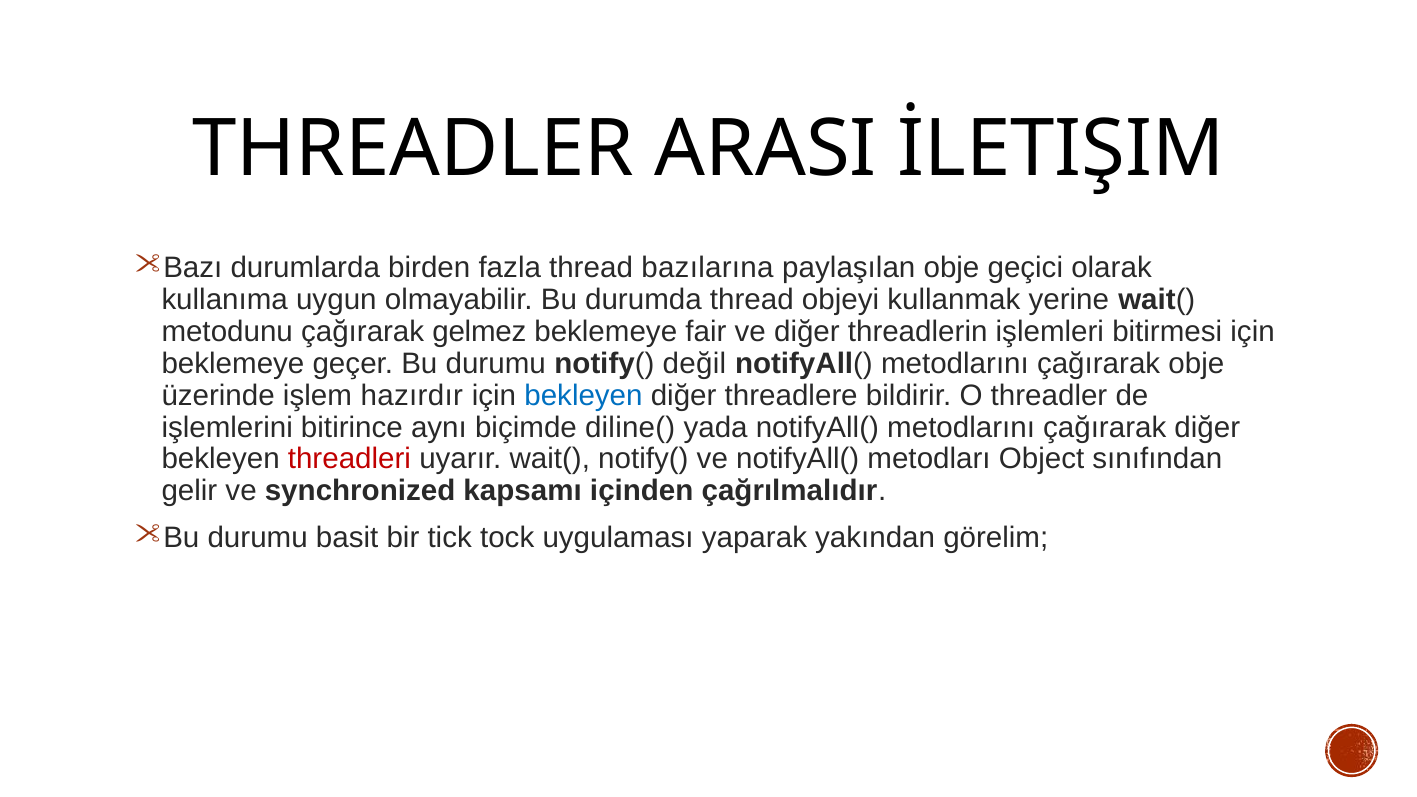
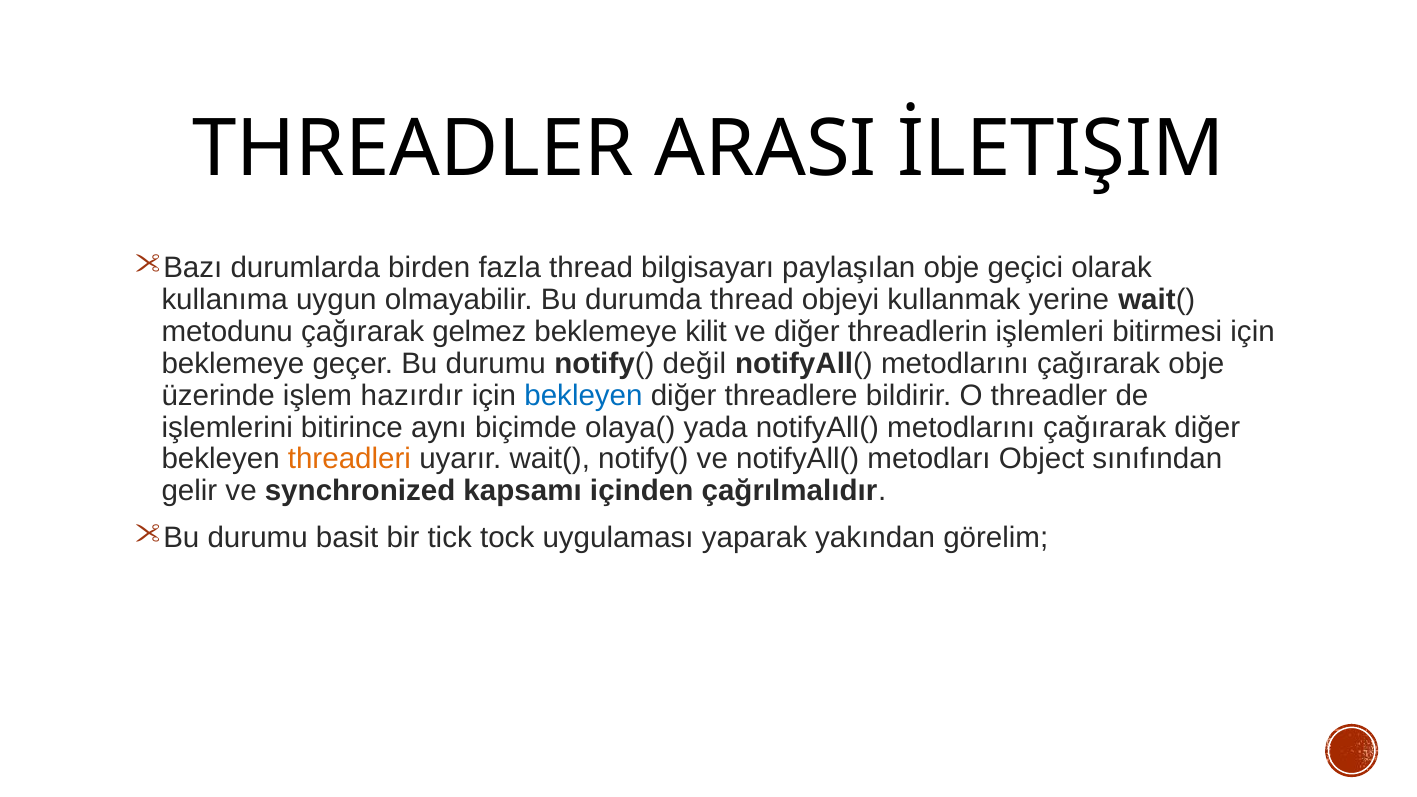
bazılarına: bazılarına -> bilgisayarı (708, 268)
fair: fair -> kilit (706, 332)
diline(: diline( -> olaya( (630, 427)
threadleri colour: red -> orange (349, 459)
